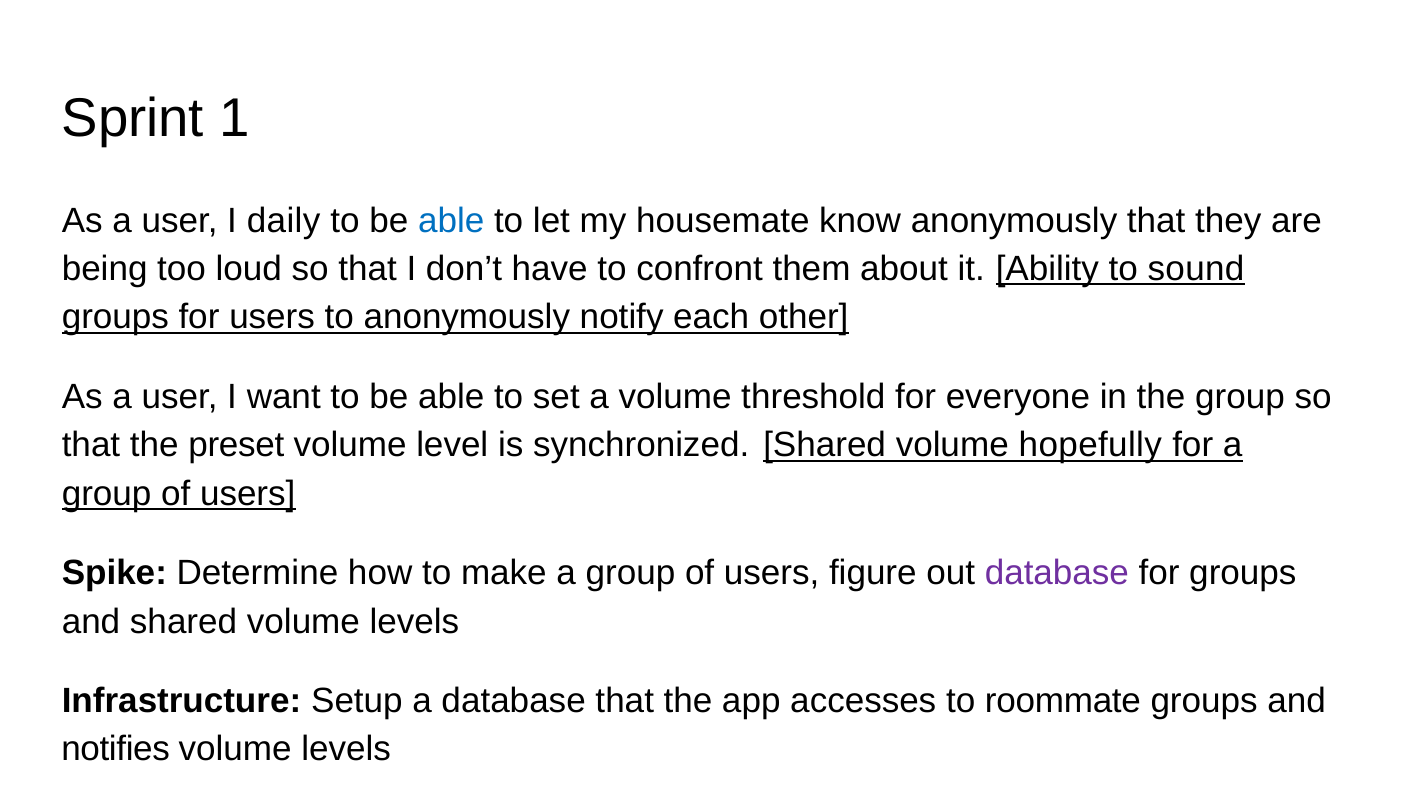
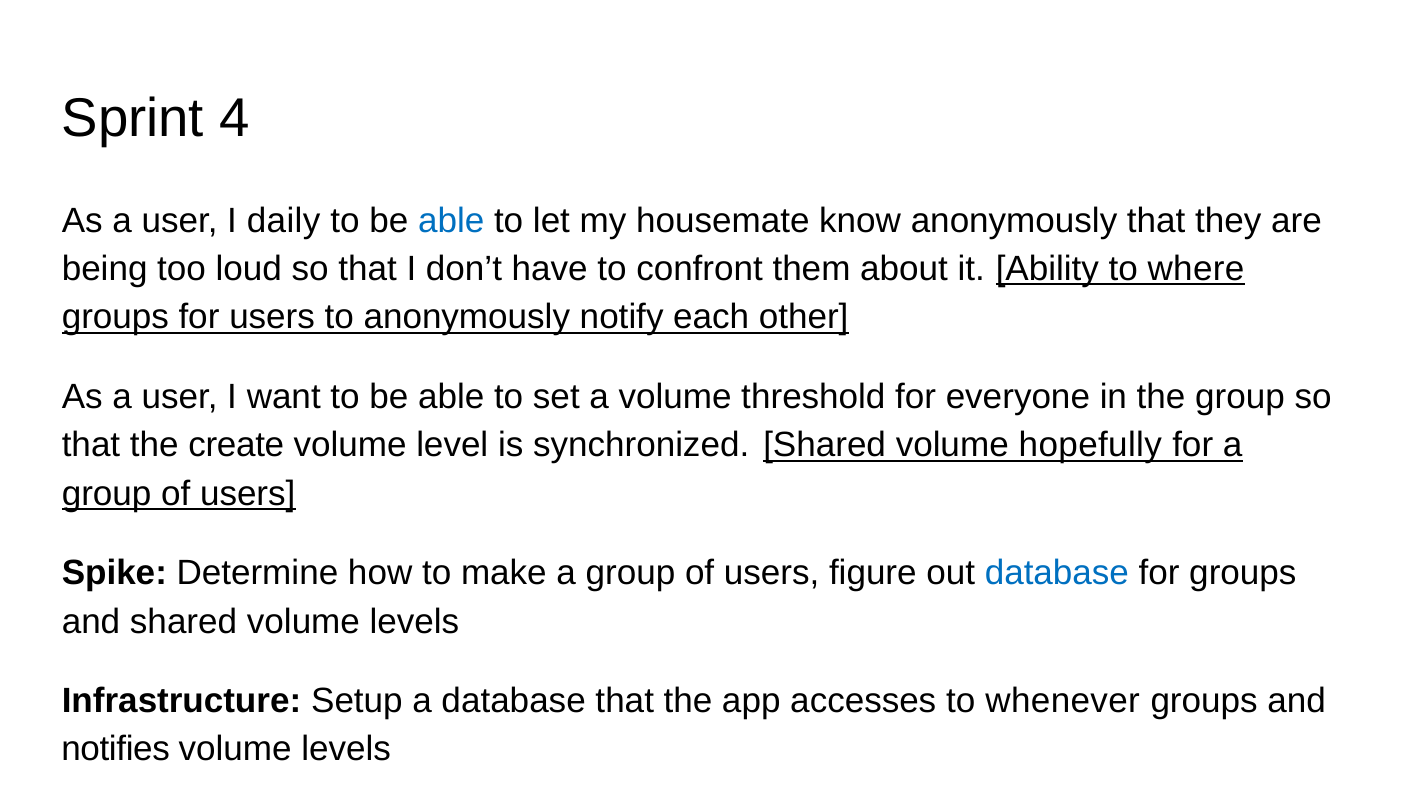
1: 1 -> 4 (234, 119)
sound: sound -> where (1196, 269)
preset: preset -> create (236, 445)
database colour: purple -> blue (1057, 573)
roommate: roommate -> whenever (1063, 701)
